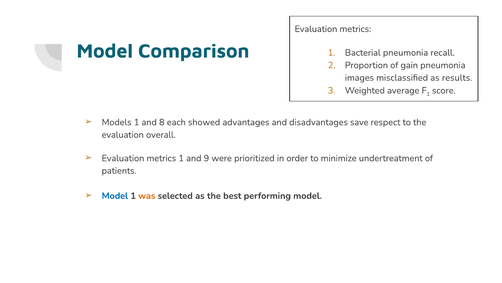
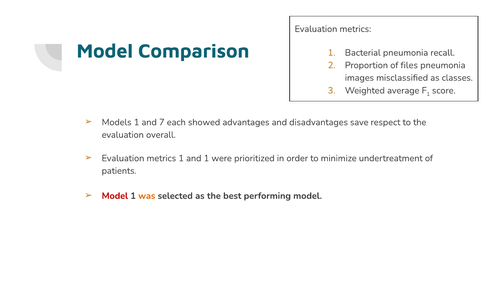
gain: gain -> files (409, 65)
results: results -> classes (457, 78)
8: 8 -> 7 (162, 122)
and 9: 9 -> 1 (206, 158)
Model colour: blue -> red (115, 195)
